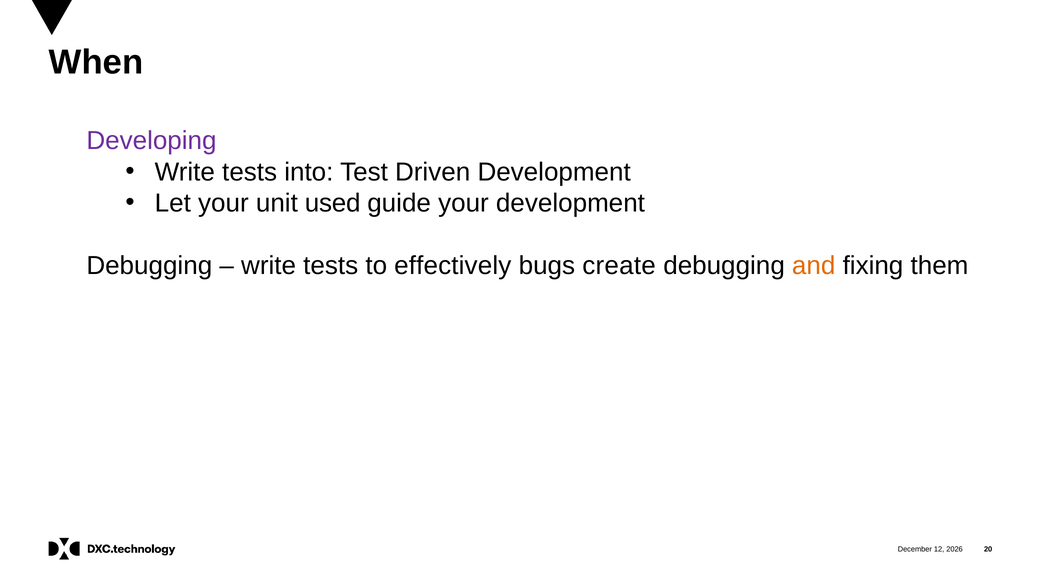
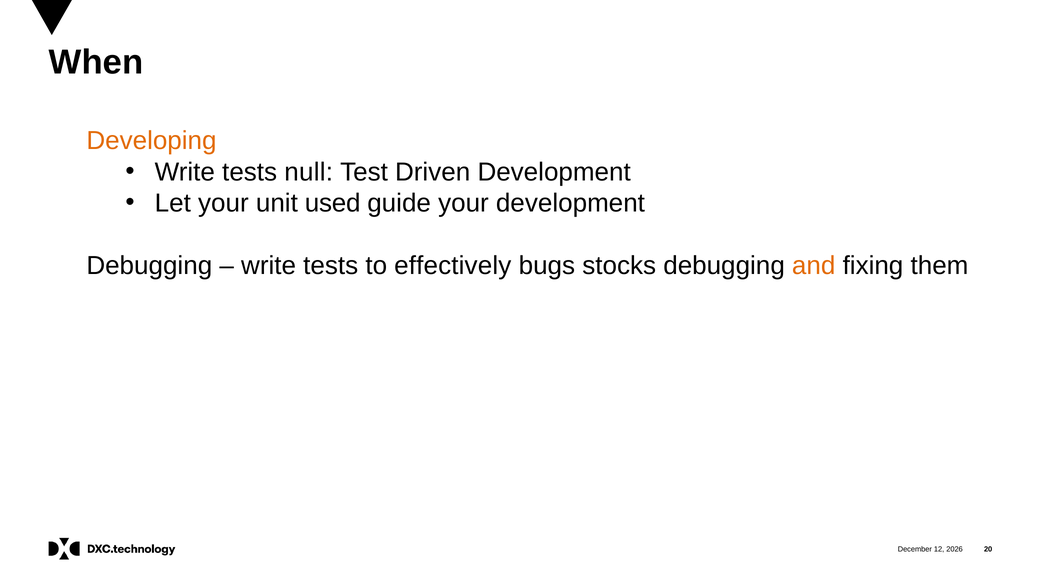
Developing colour: purple -> orange (151, 141)
into: into -> null (309, 172)
create: create -> stocks (619, 266)
